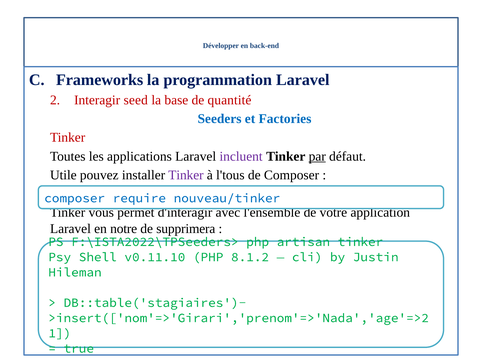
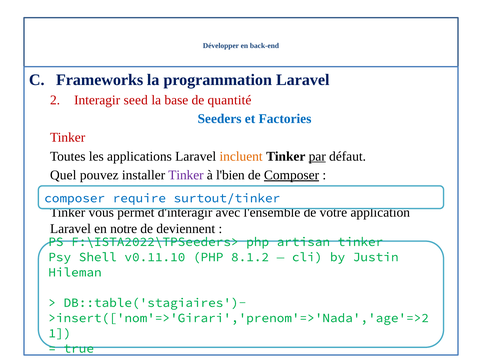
incluent colour: purple -> orange (241, 157)
Utile: Utile -> Quel (63, 175)
l'tous: l'tous -> l'bien (230, 175)
Composer underline: none -> present (292, 175)
nouveau/tinker: nouveau/tinker -> surtout/tinker (227, 198)
supprimera: supprimera -> deviennent (186, 229)
